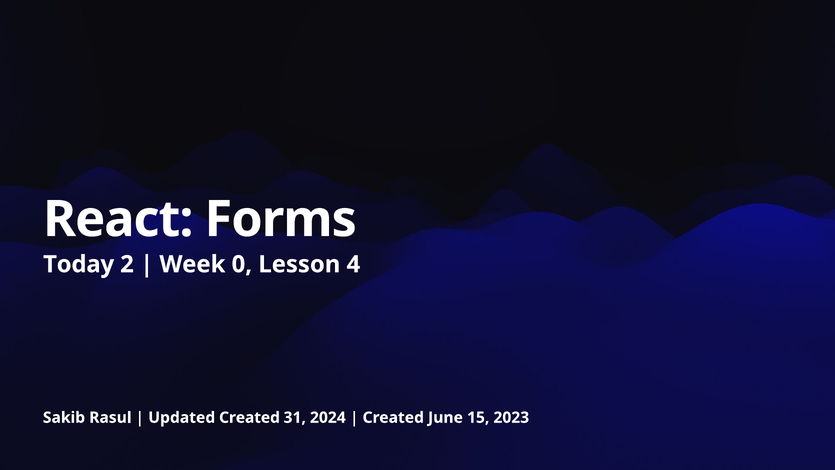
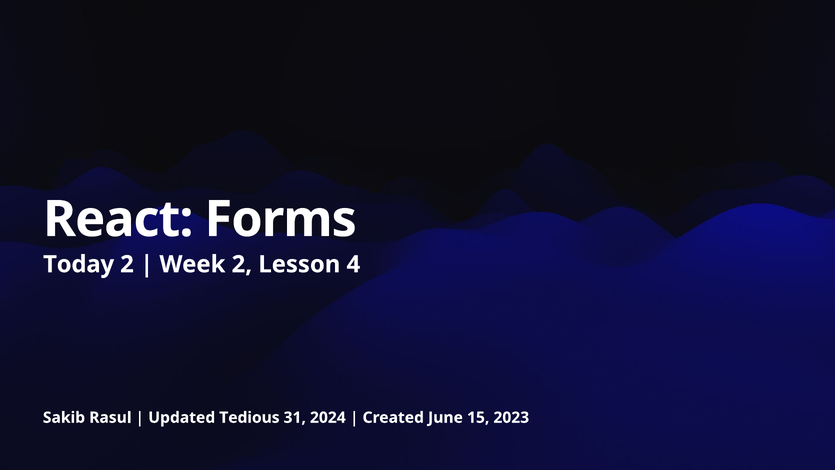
Week 0: 0 -> 2 (242, 264)
Updated Created: Created -> Tedious (249, 417)
